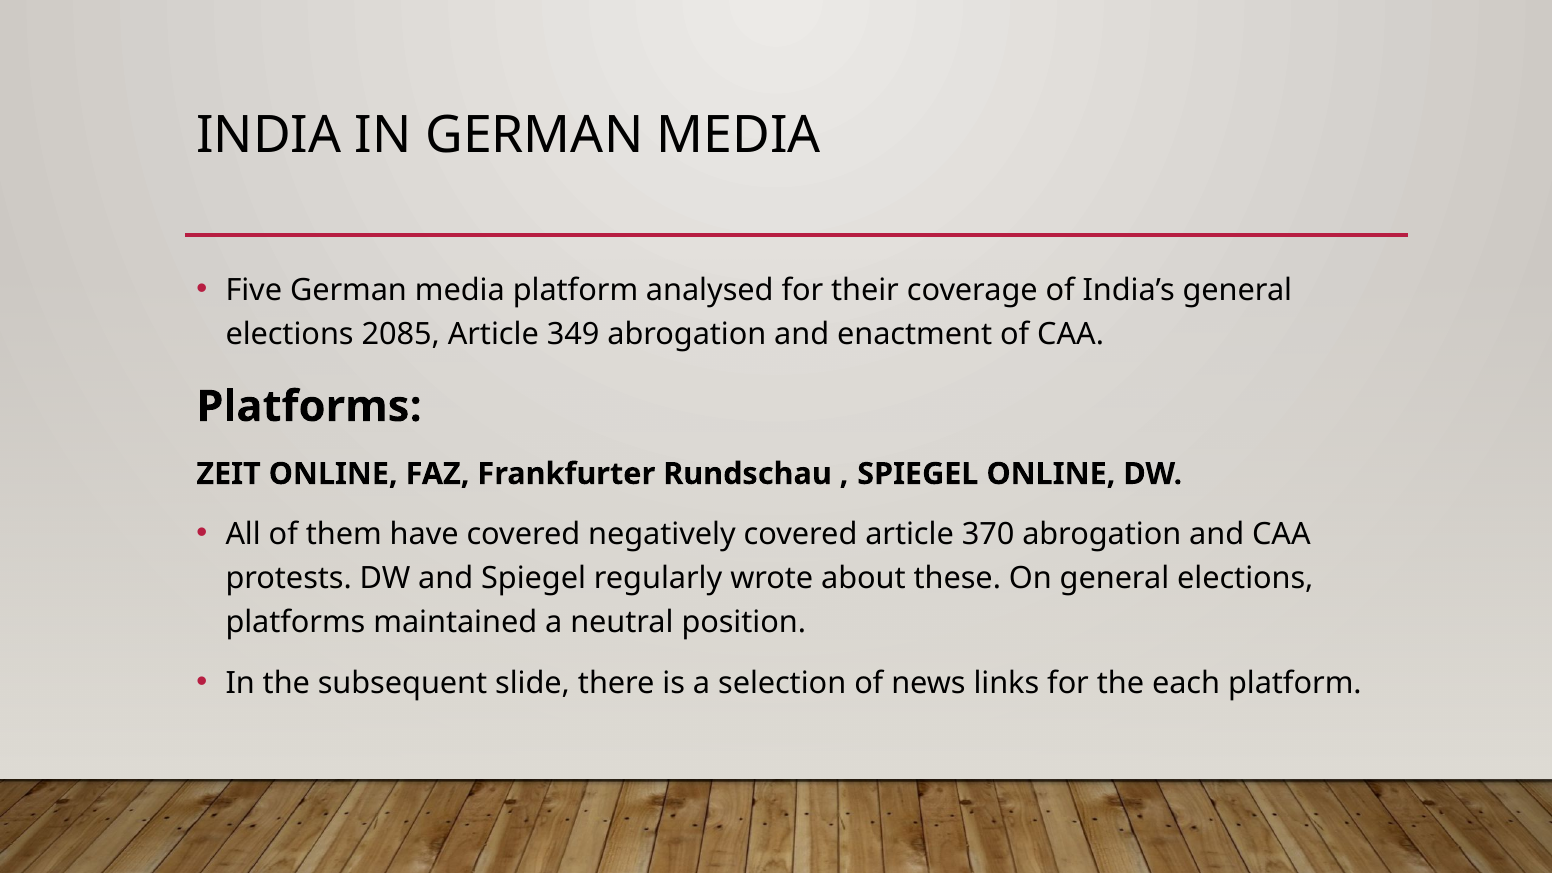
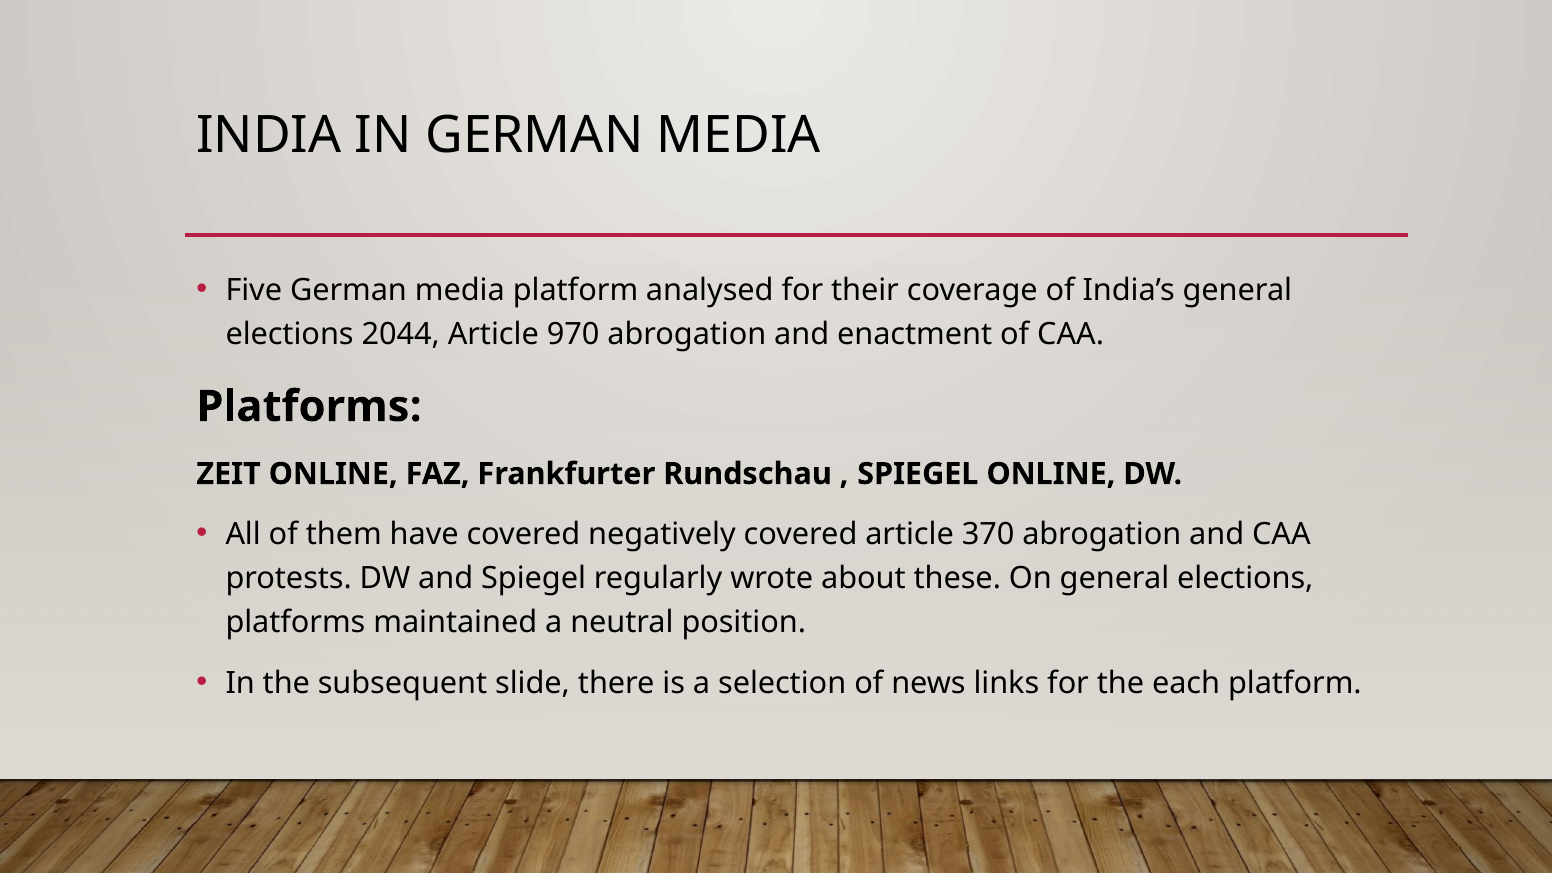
2085: 2085 -> 2044 (401, 334)
349: 349 -> 970 (573, 334)
